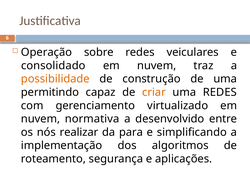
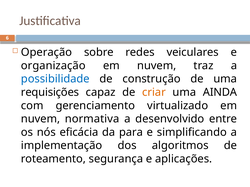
consolidado: consolidado -> organização (53, 66)
possibilidade colour: orange -> blue (55, 79)
permitindo: permitindo -> requisições (50, 92)
uma REDES: REDES -> AINDA (220, 92)
realizar: realizar -> eficácia (79, 133)
